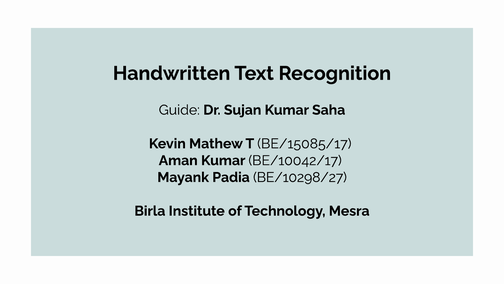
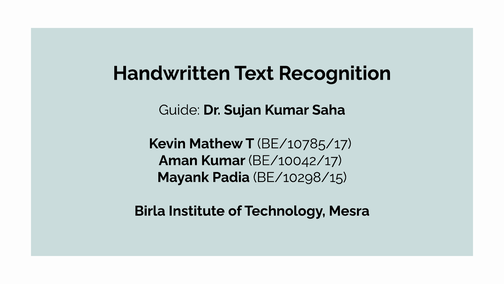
BE/15085/17: BE/15085/17 -> BE/10785/17 (304, 143)
BE/10298/27: BE/10298/27 -> BE/10298/15 (300, 177)
